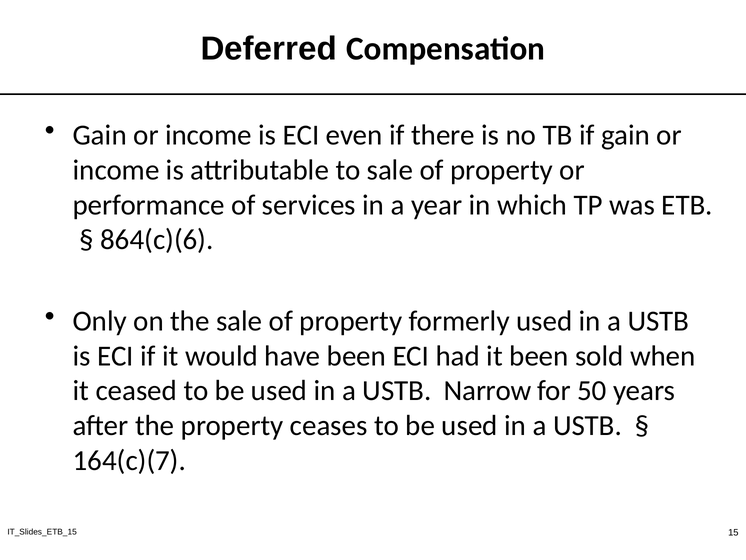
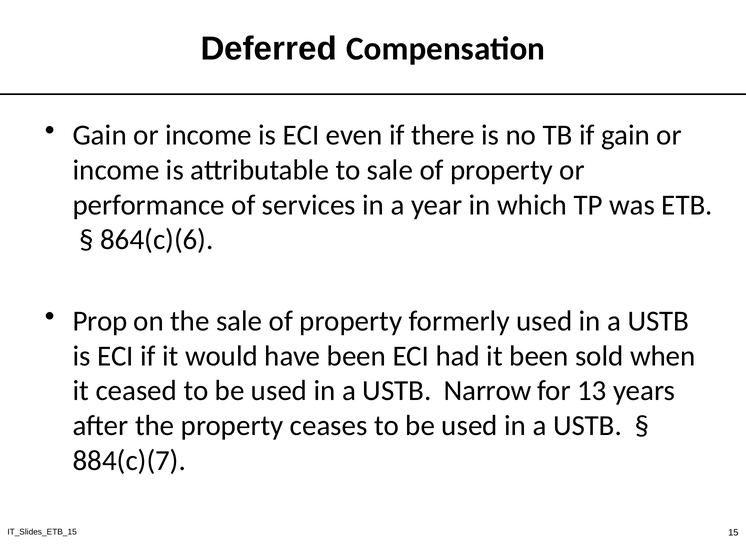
Only: Only -> Prop (100, 321)
50: 50 -> 13 (592, 391)
164(c)(7: 164(c)(7 -> 884(c)(7 (129, 460)
